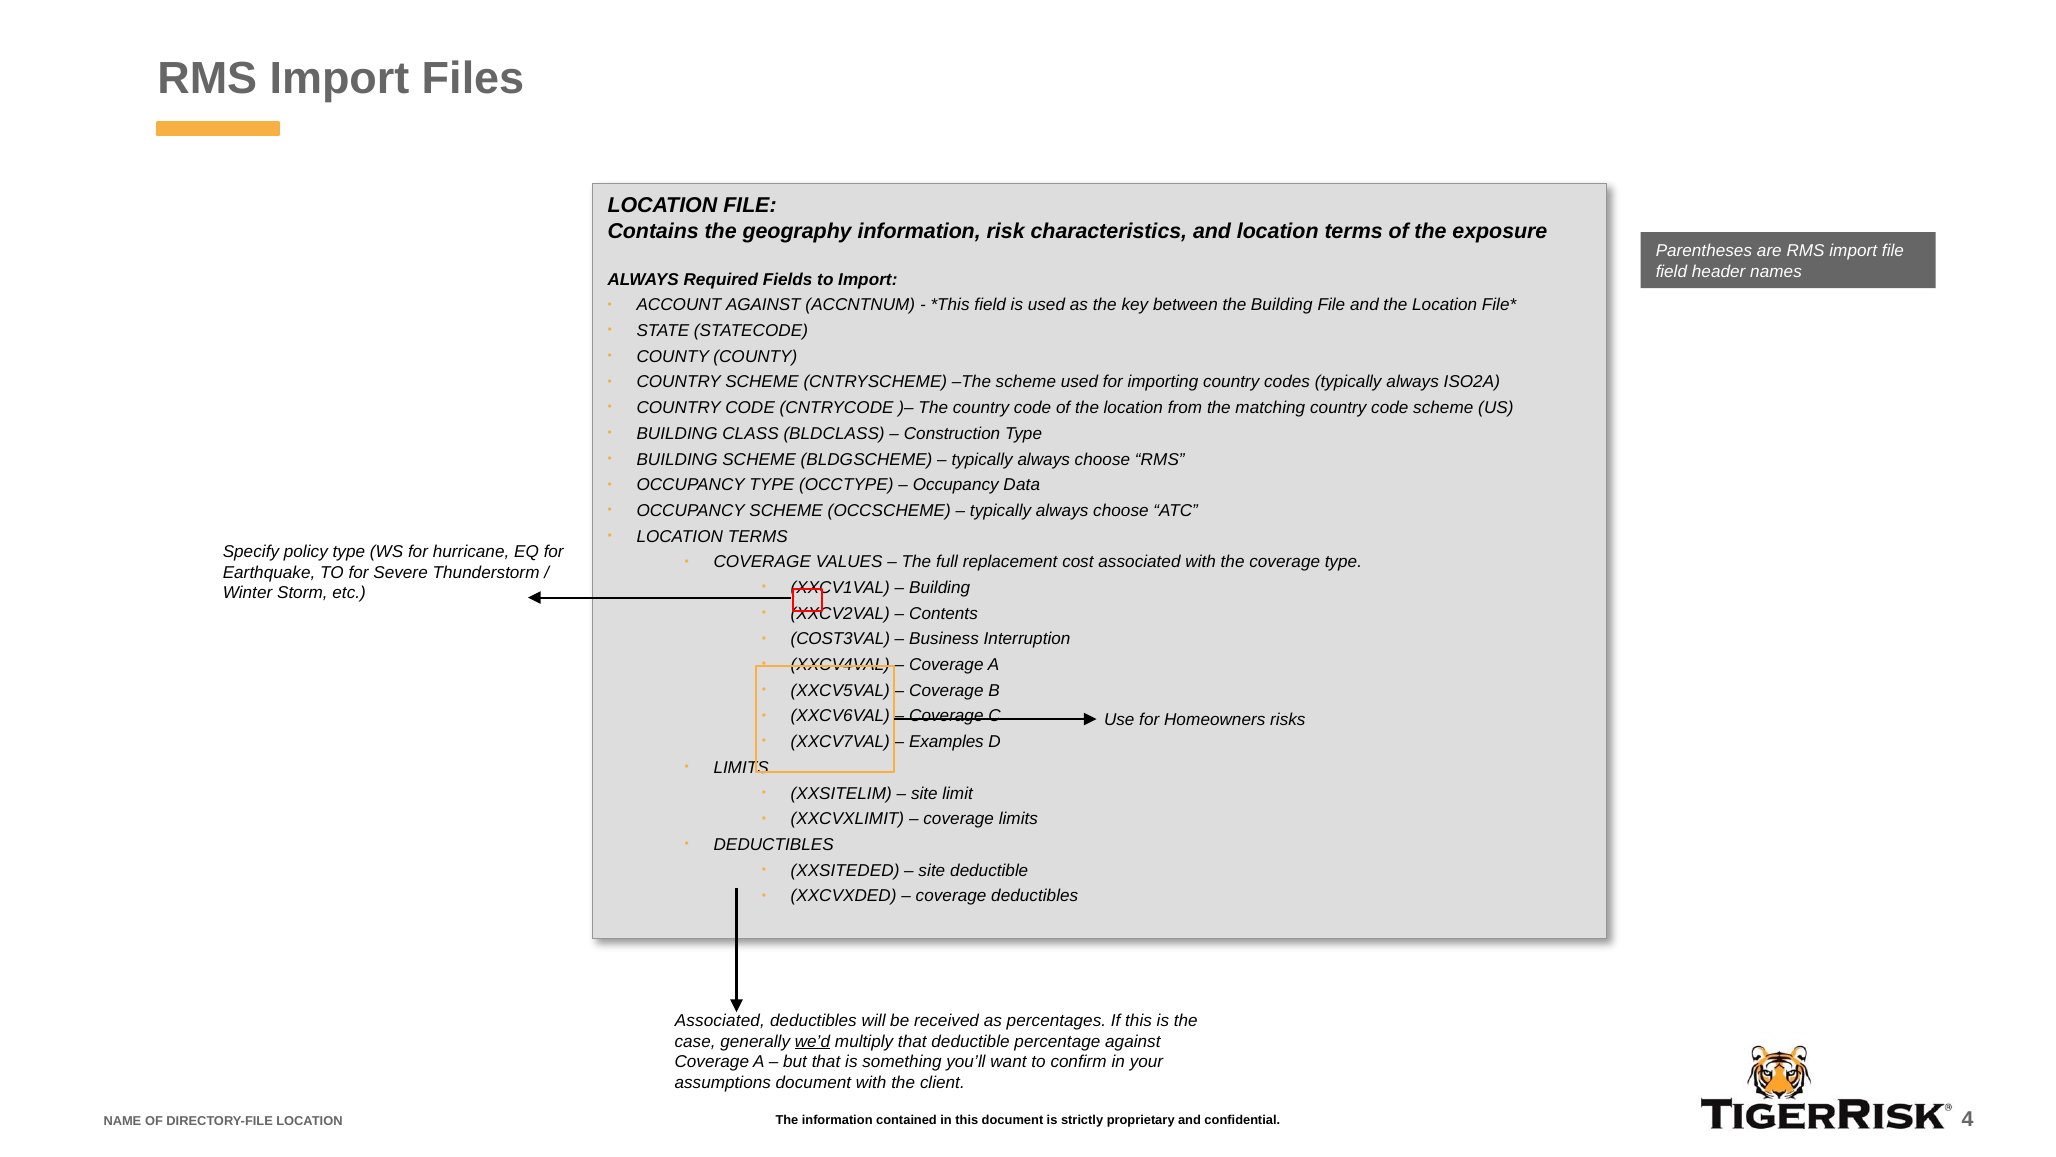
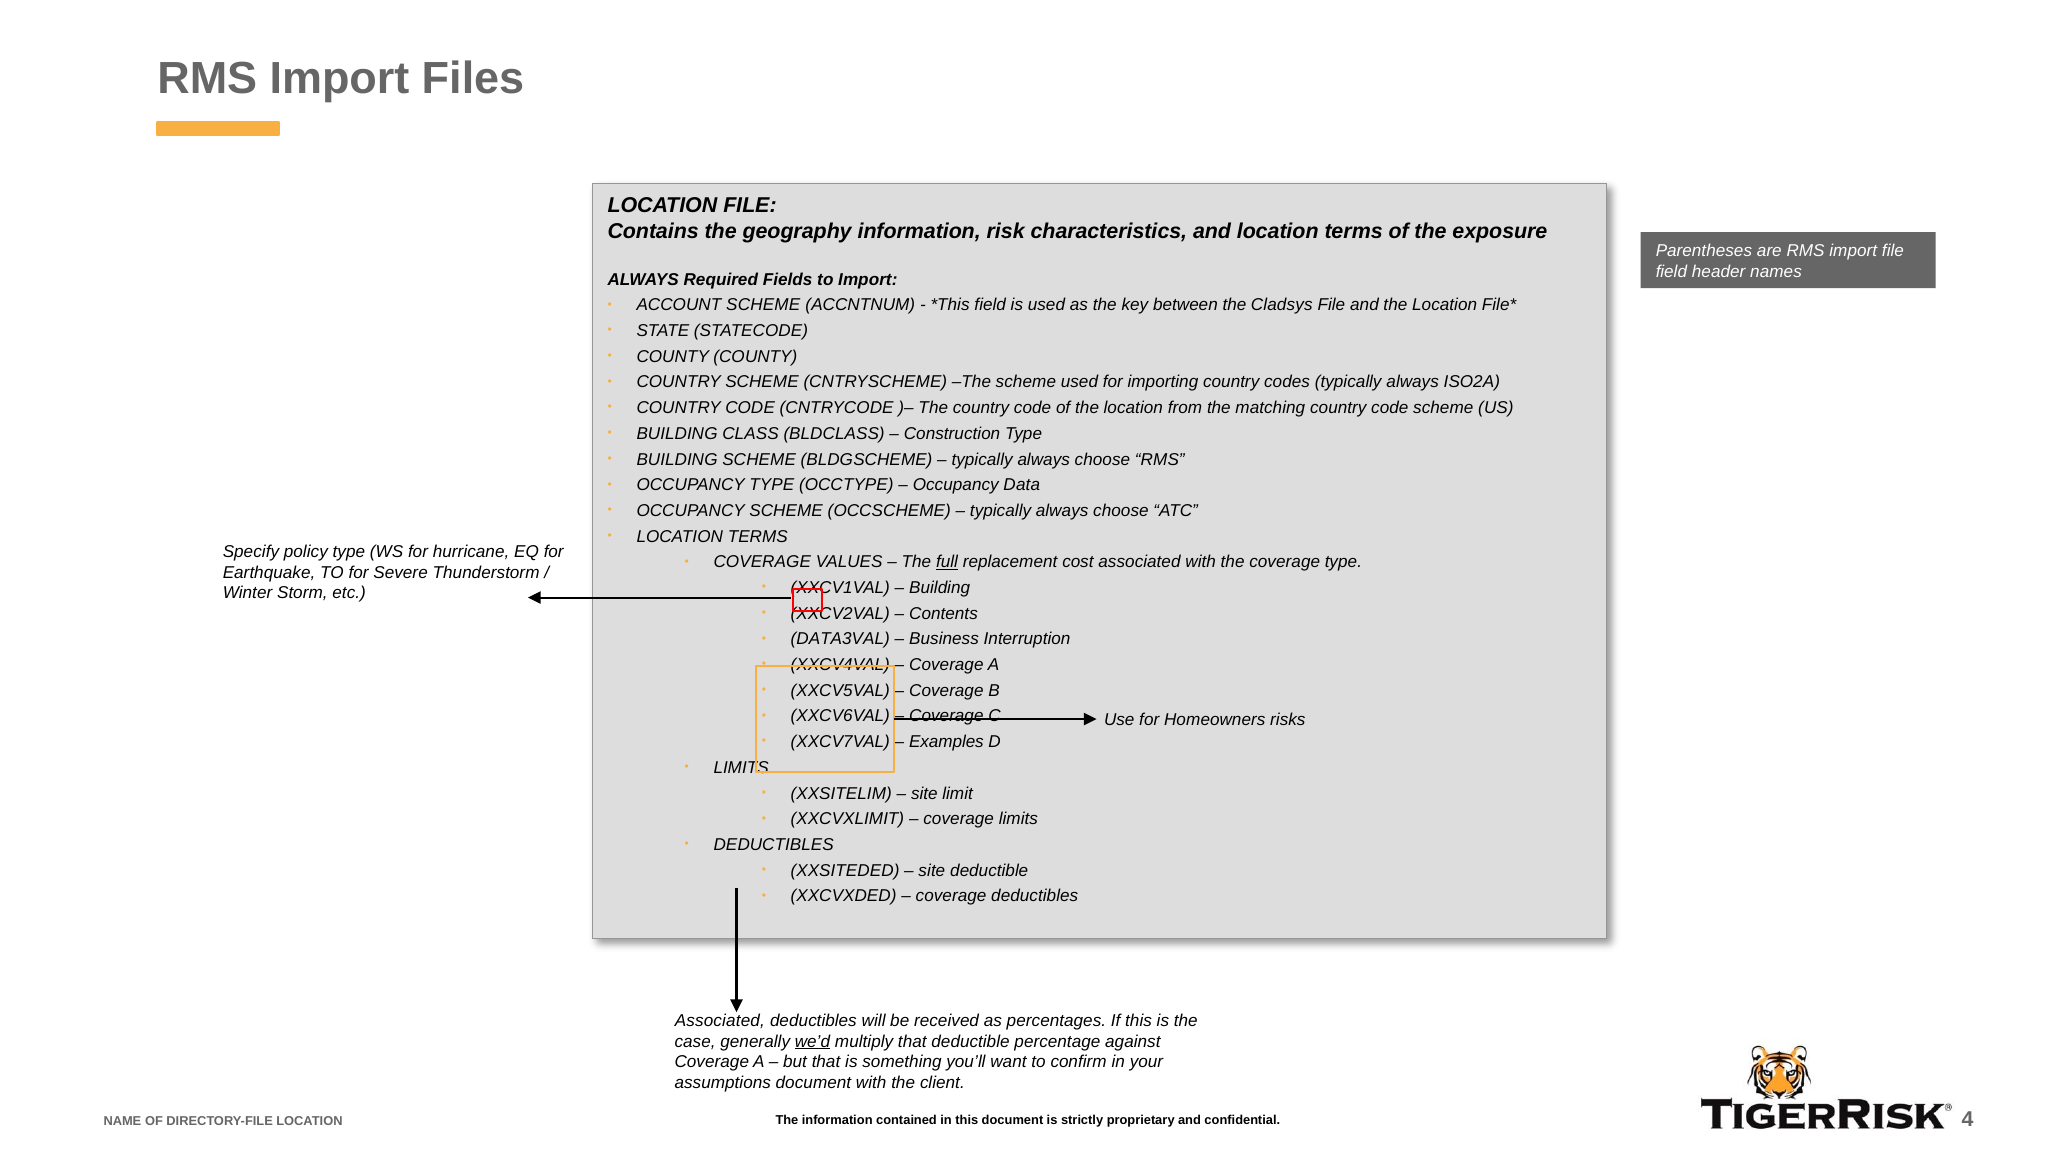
ACCOUNT AGAINST: AGAINST -> SCHEME (763, 305)
the Building: Building -> Cladsys (1282, 305)
full underline: none -> present (947, 562)
COST3VAL: COST3VAL -> DATA3VAL (840, 639)
